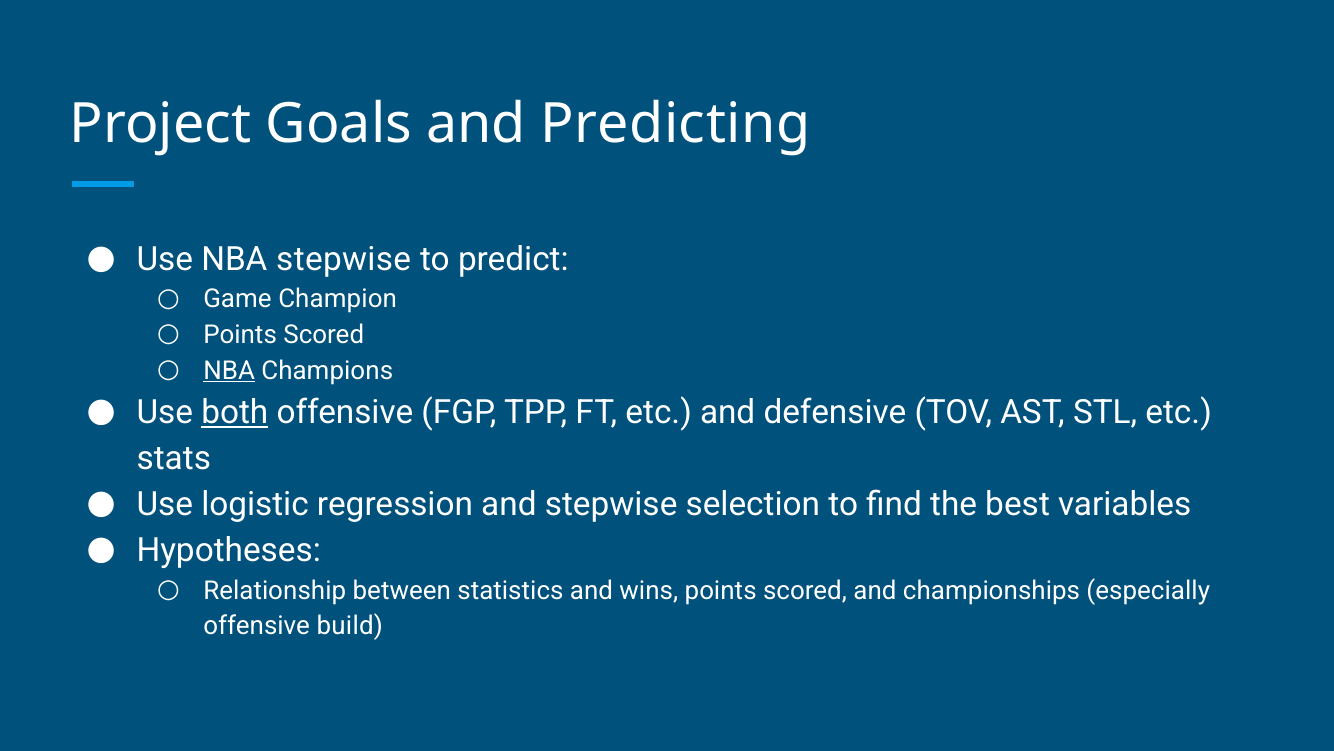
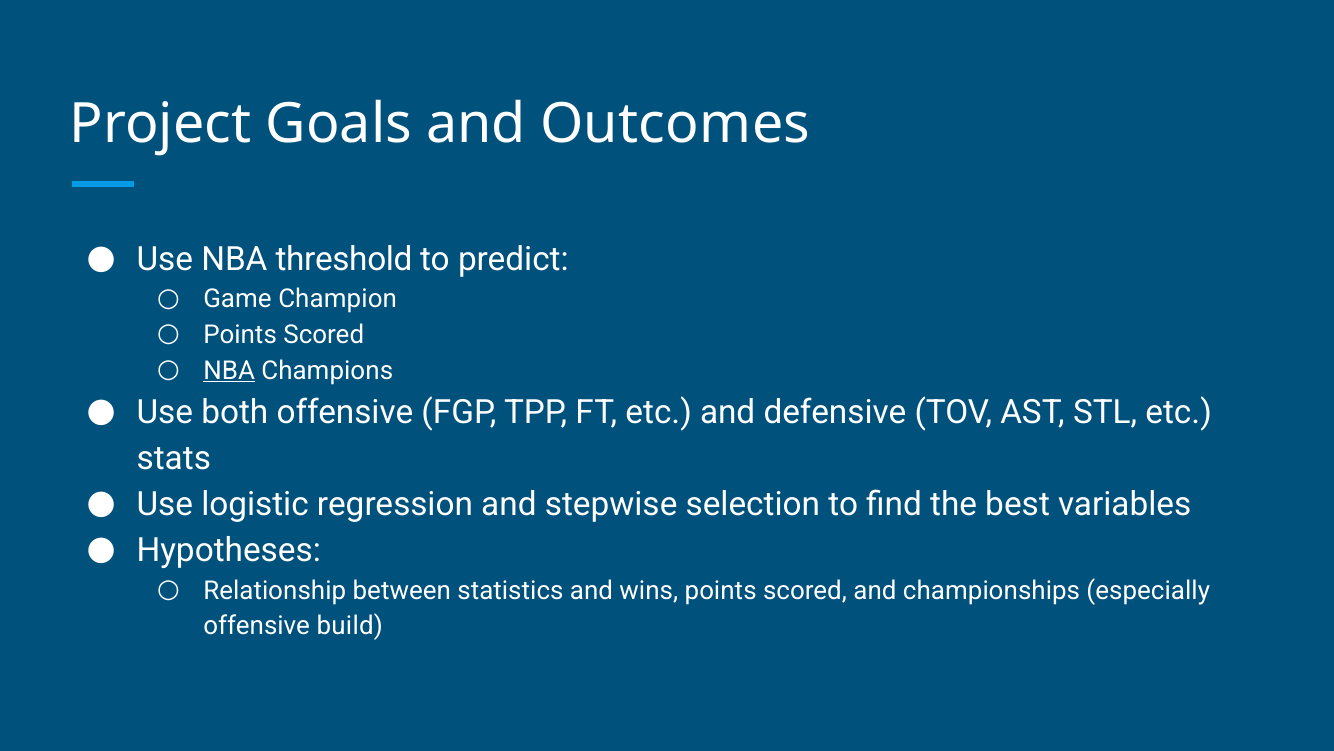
Predicting: Predicting -> Outcomes (675, 124)
NBA stepwise: stepwise -> threshold (344, 259)
both underline: present -> none (235, 412)
